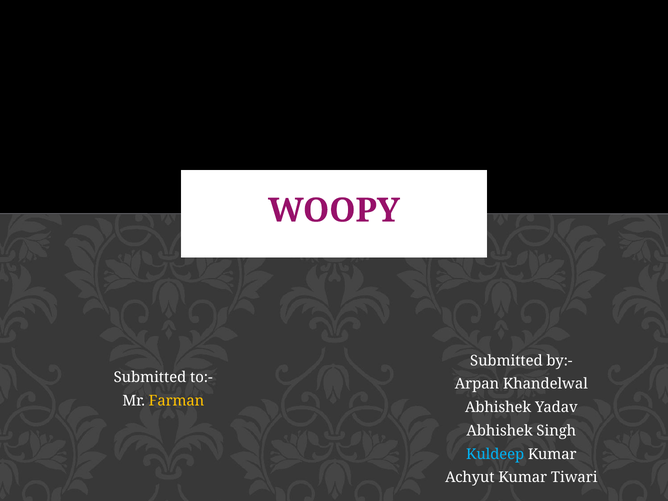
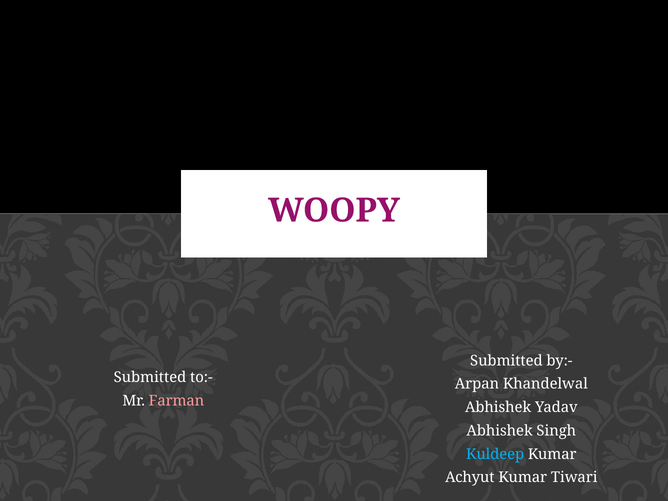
Farman colour: yellow -> pink (176, 401)
